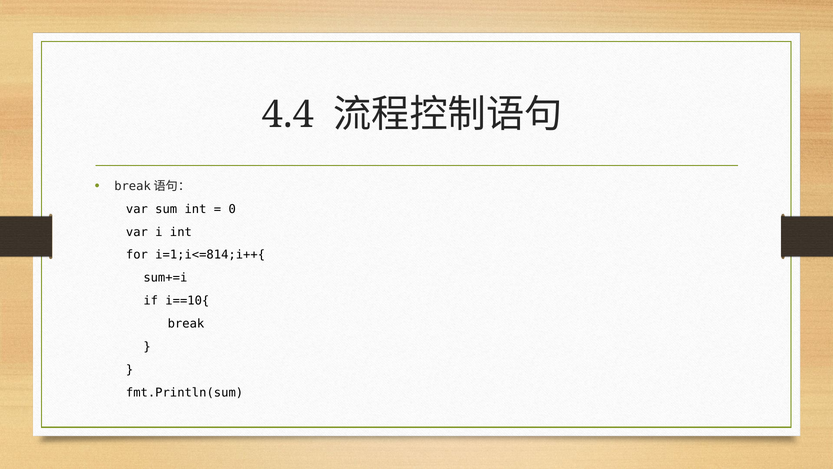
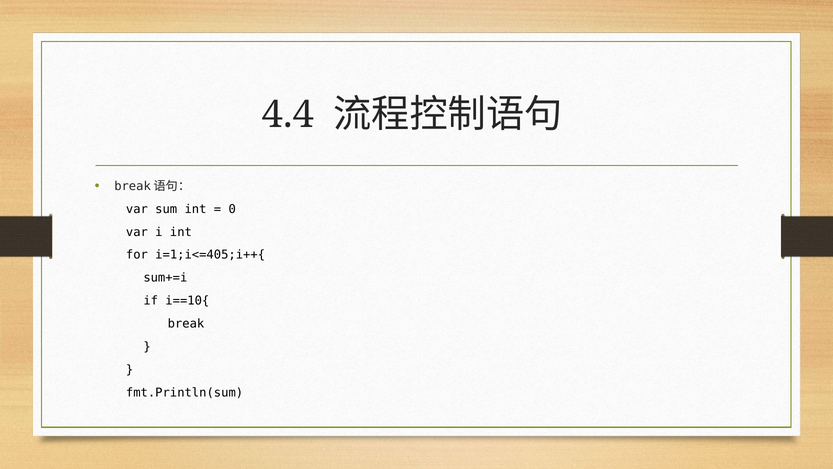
i=1;i<=814;i++{: i=1;i<=814;i++{ -> i=1;i<=405;i++{ (210, 255)
